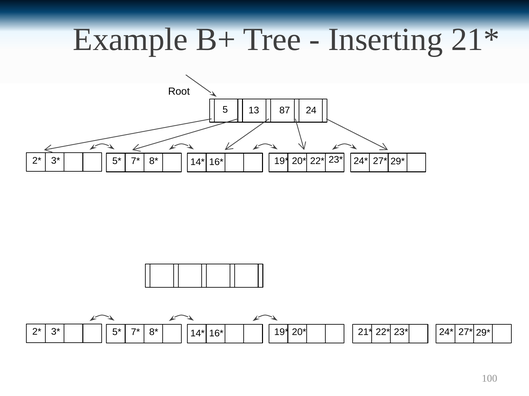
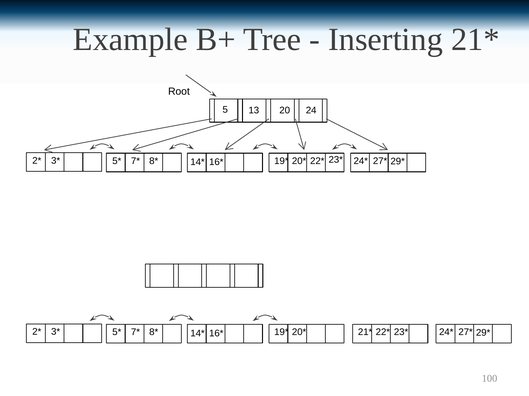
87: 87 -> 20 (285, 110)
